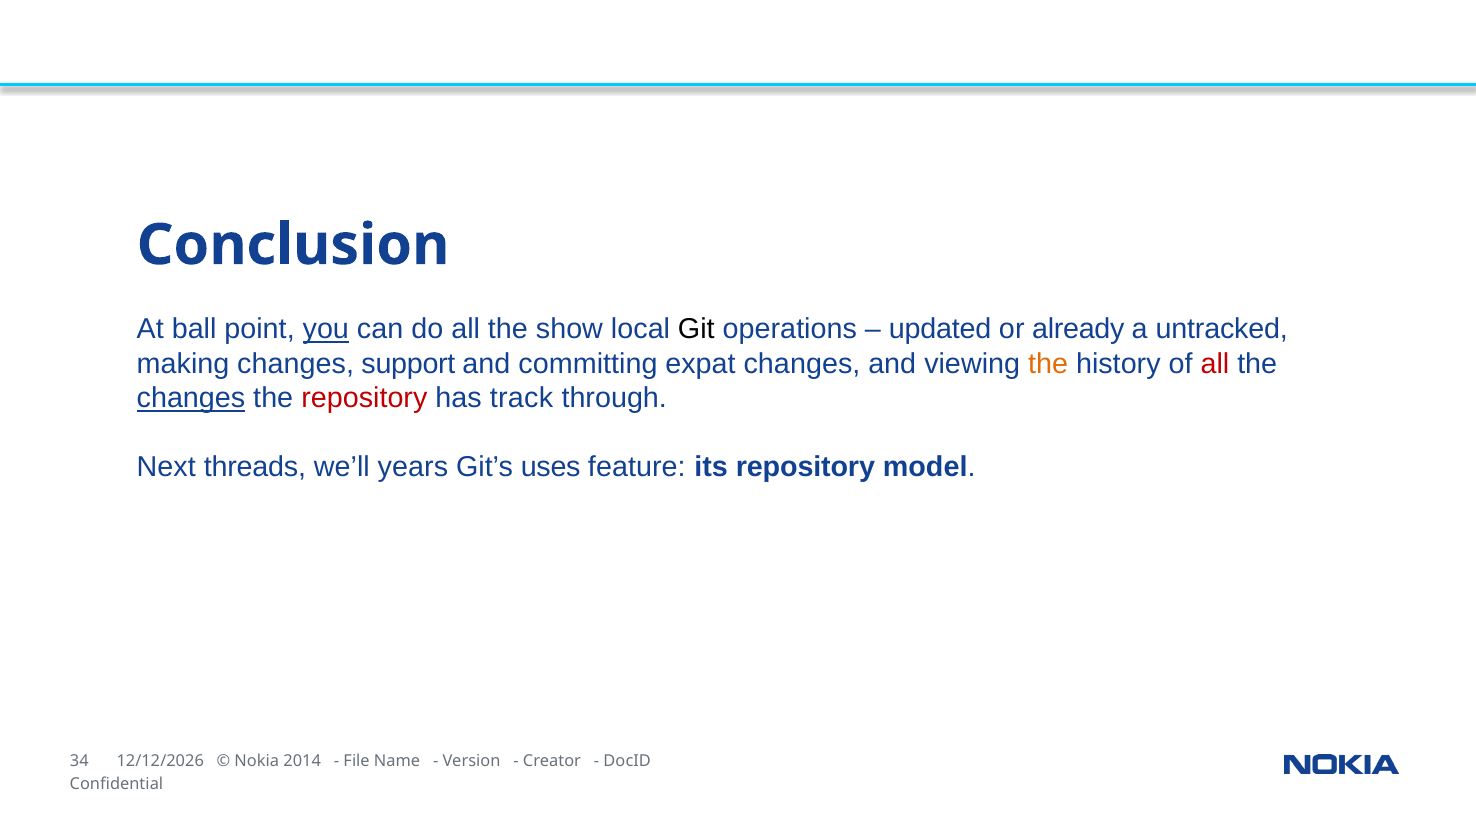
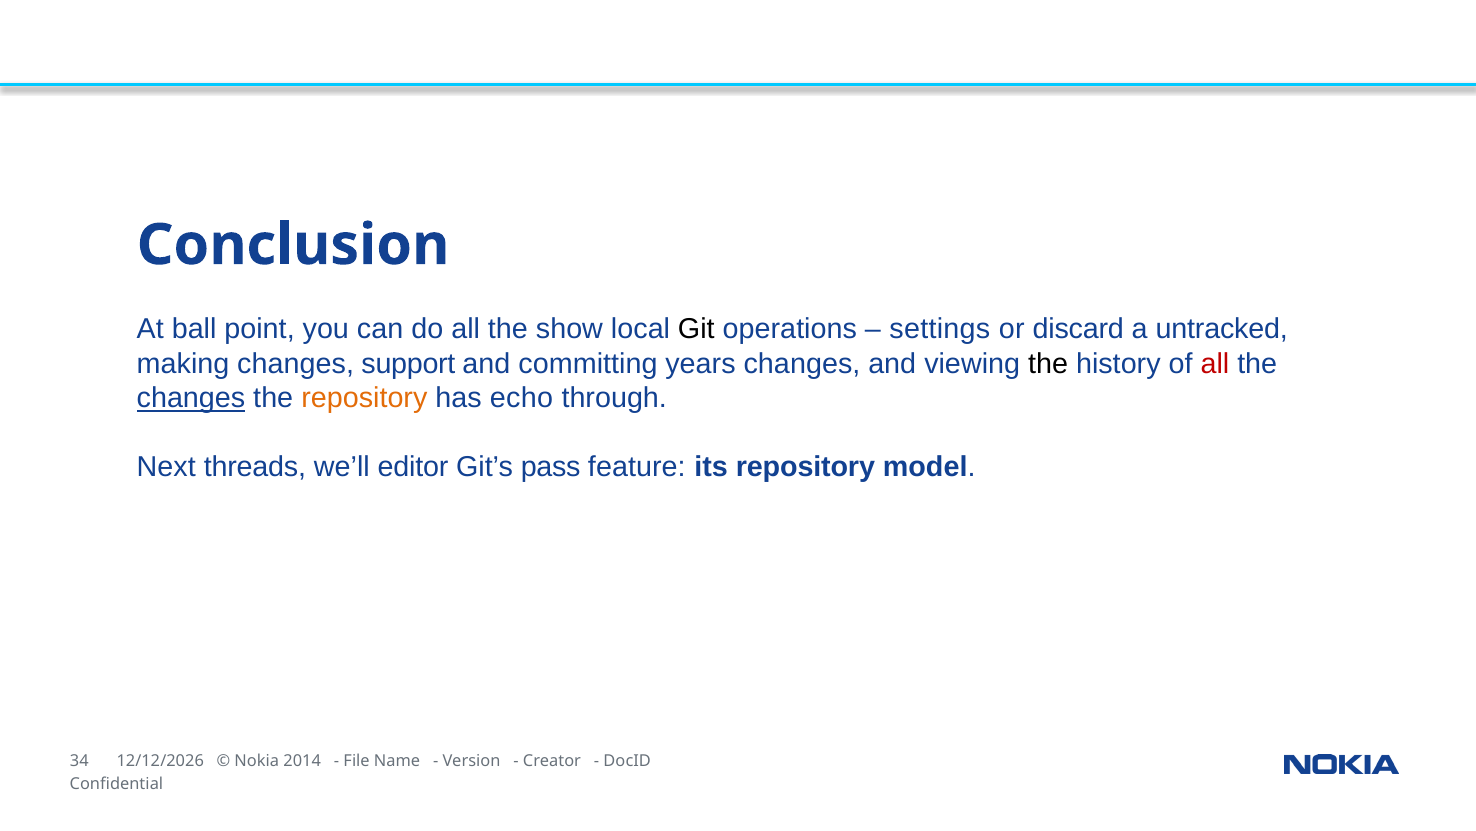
you underline: present -> none (326, 329)
updated: updated -> settings (940, 329)
already: already -> discard (1078, 329)
expat: expat -> years (700, 364)
the colour: orange -> black (1048, 364)
repository colour: red -> orange (364, 398)
track: track -> echo (521, 398)
years: years -> editor (413, 467)
uses: uses -> pass (551, 467)
